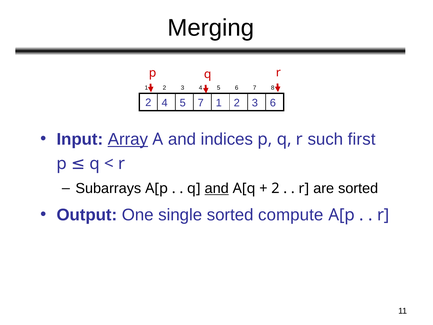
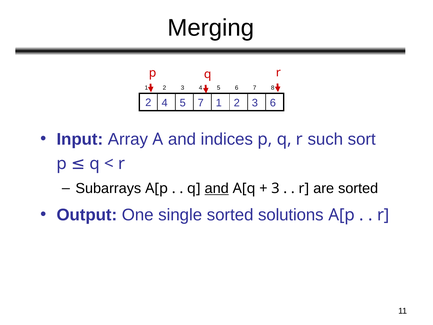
Array underline: present -> none (128, 139)
first: first -> sort (362, 139)
2: 2 -> 3 (275, 188)
compute: compute -> solutions (291, 215)
